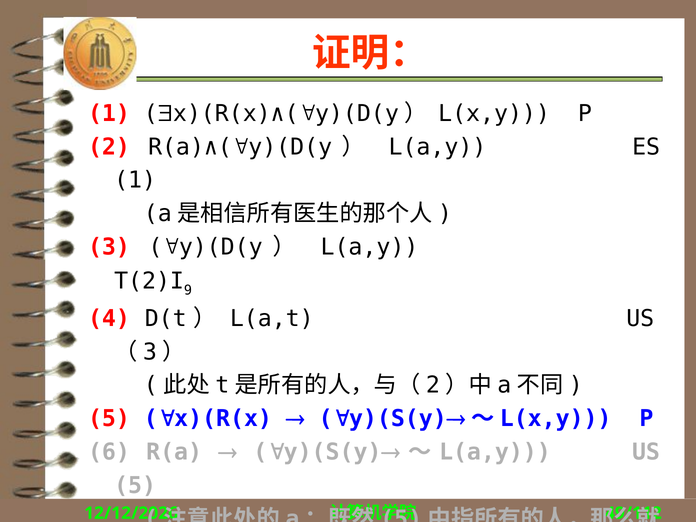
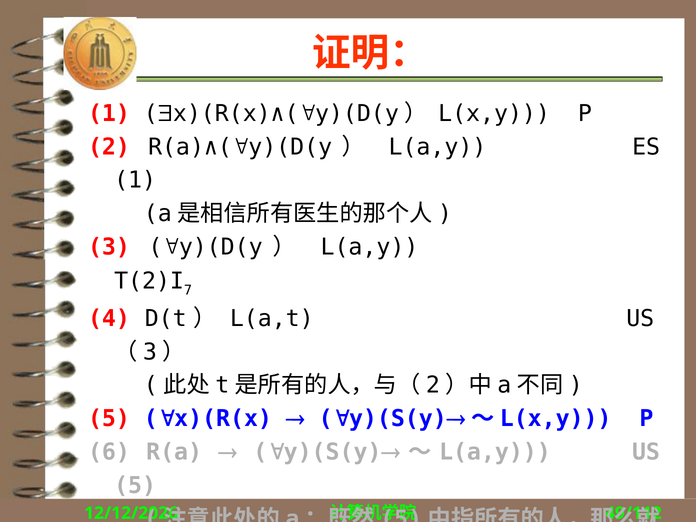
9: 9 -> 7 (188, 290)
